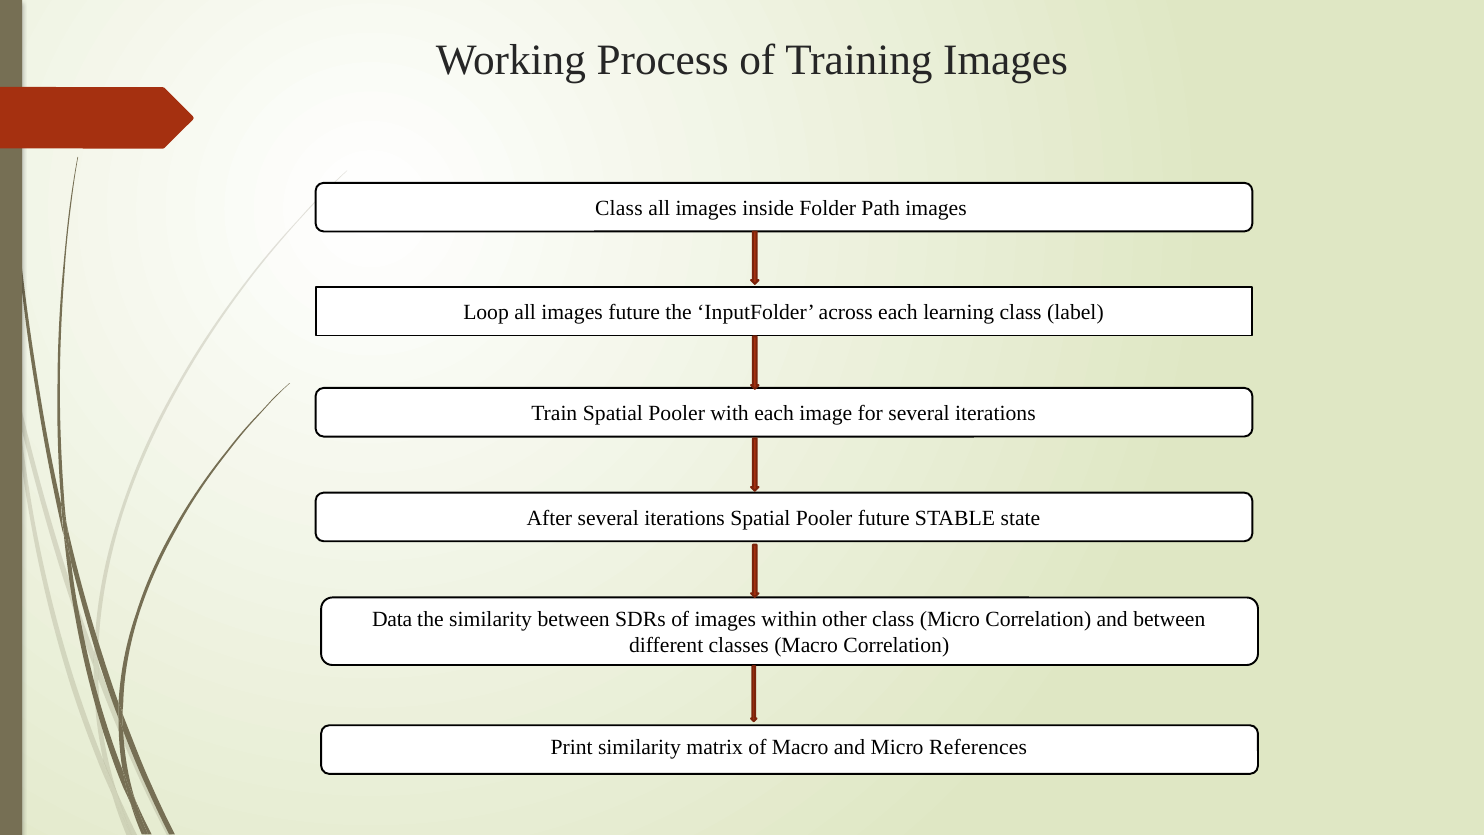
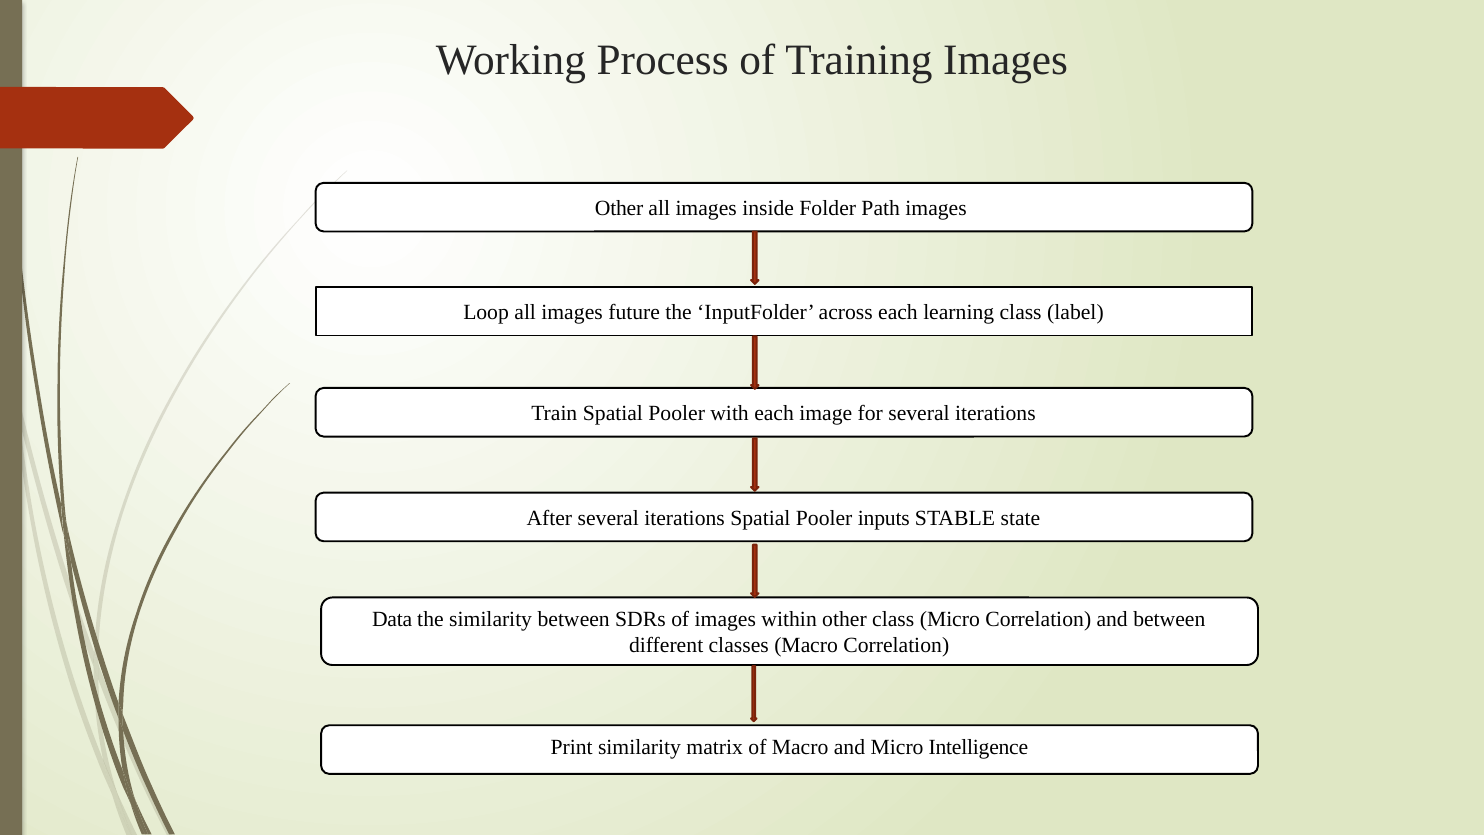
Class: Class -> Other (619, 209)
Pooler future: future -> inputs (884, 518)
References: References -> Intelligence (978, 747)
